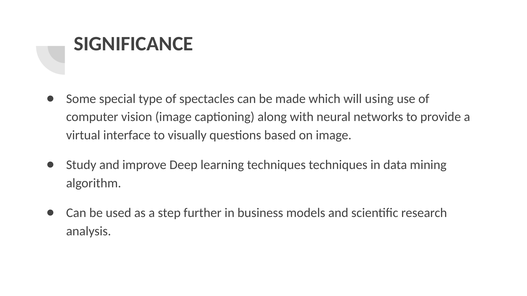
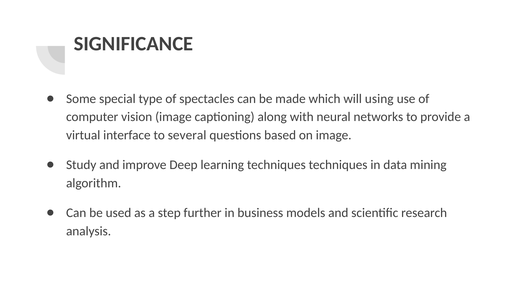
visually: visually -> several (187, 135)
